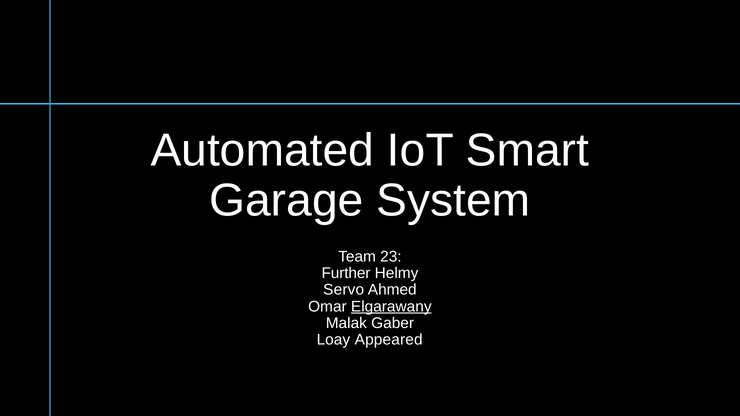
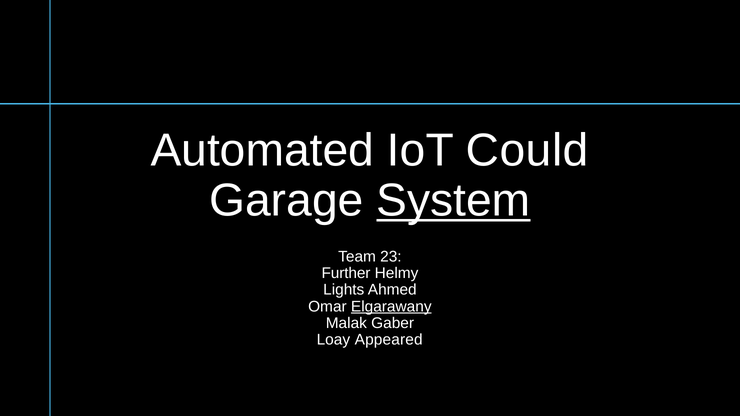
Smart: Smart -> Could (527, 150)
System underline: none -> present (453, 200)
Servo: Servo -> Lights (344, 290)
